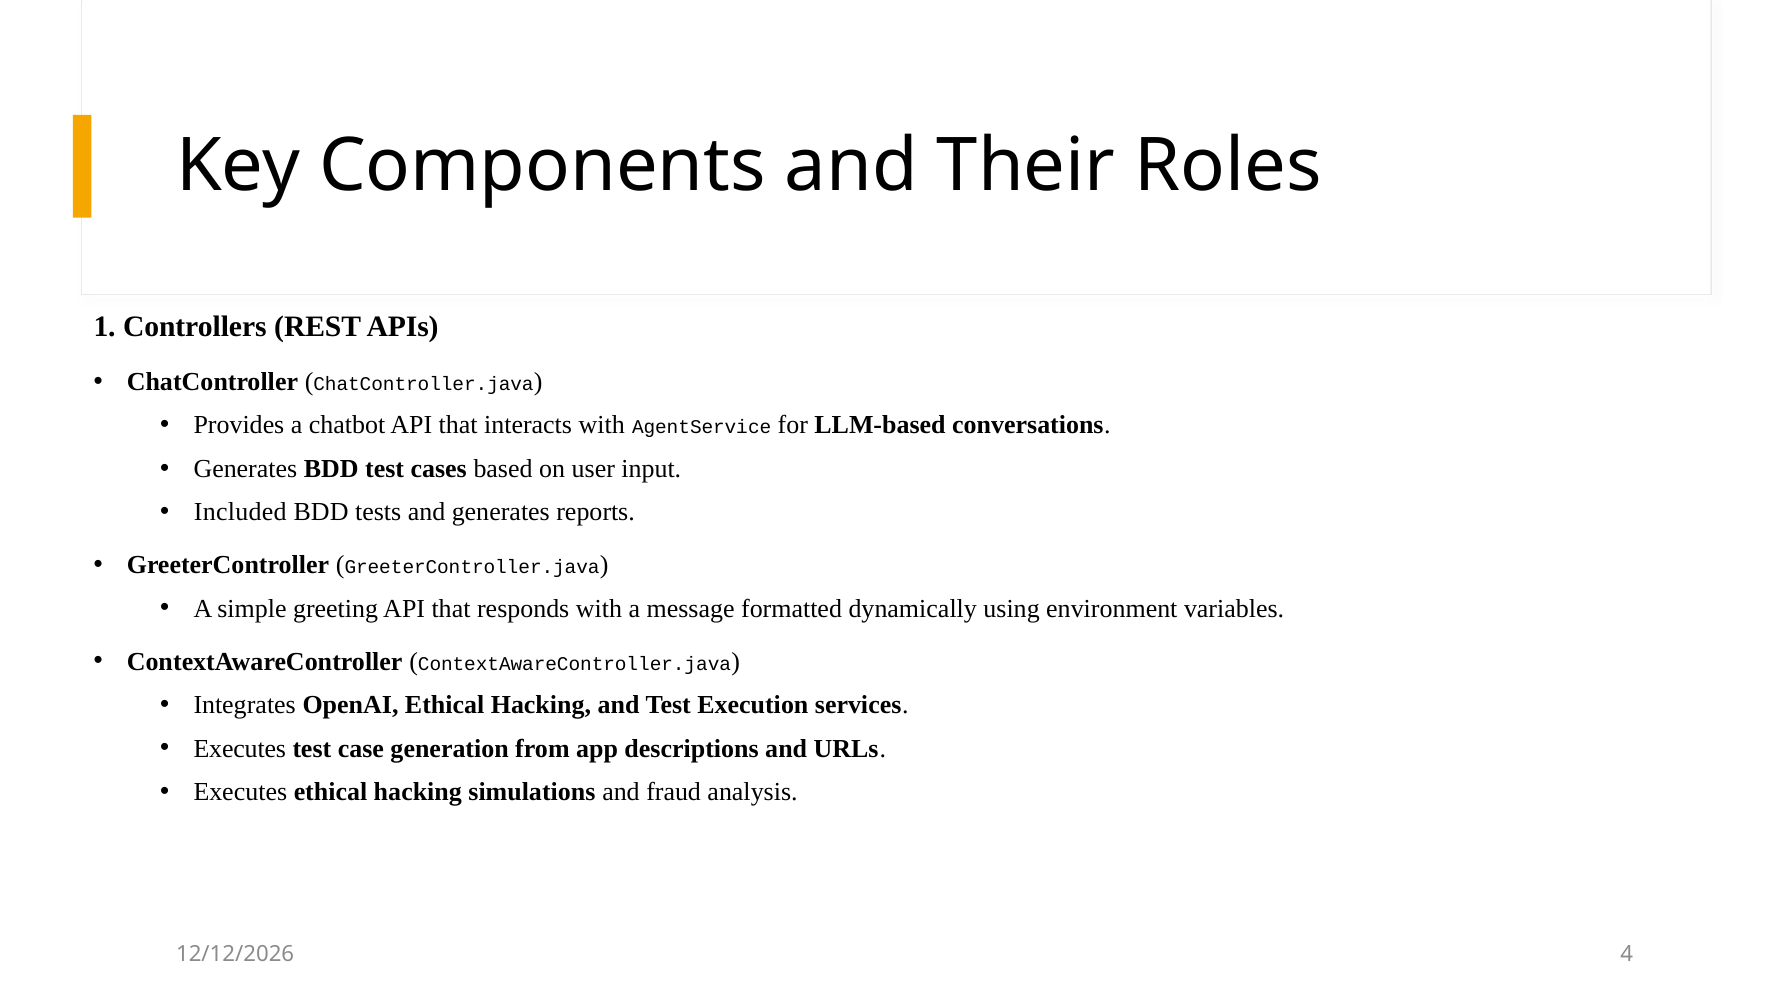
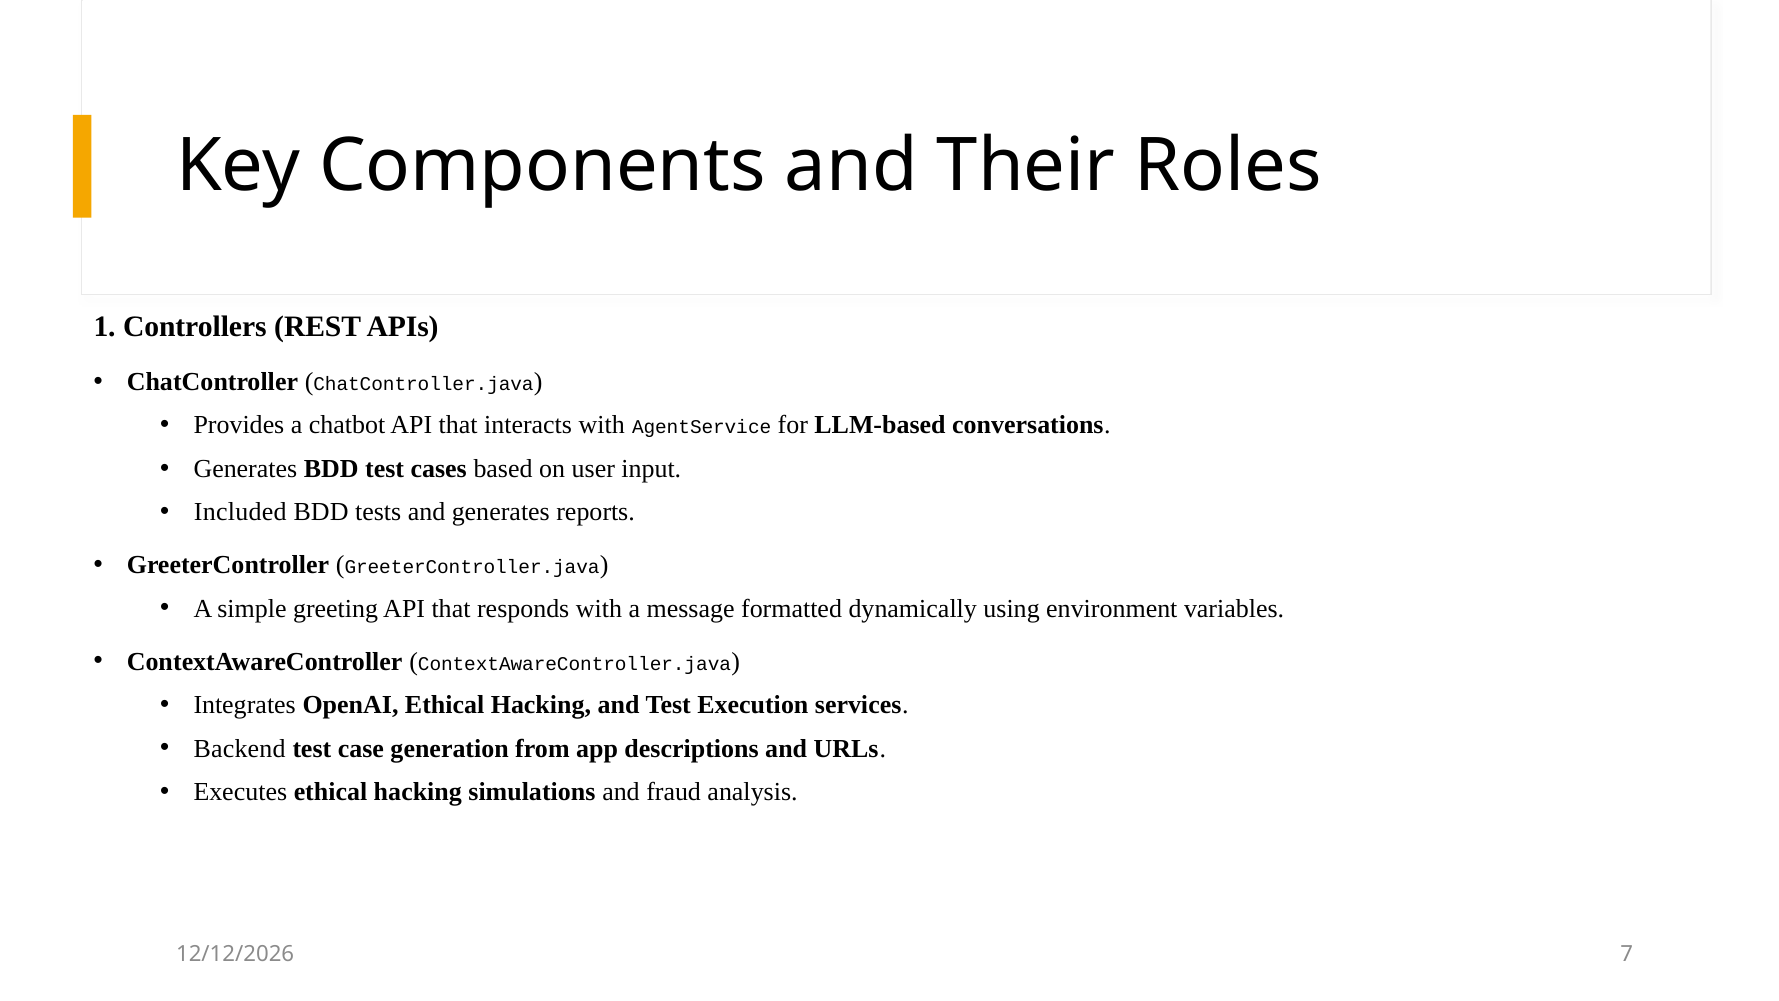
Executes: Executes -> Backend (240, 748)
4: 4 -> 7 (1627, 954)
